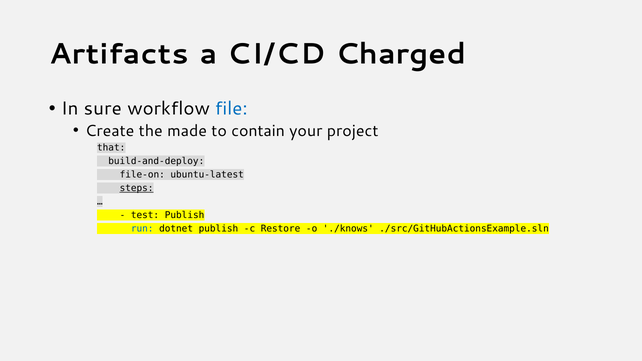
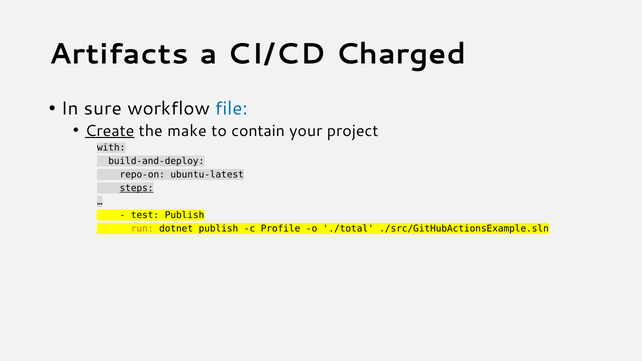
Create underline: none -> present (110, 131)
made: made -> make (187, 131)
that: that -> with (111, 148)
file-on: file-on -> repo-on (142, 175)
run colour: blue -> orange (142, 229)
Restore: Restore -> Profile (281, 229)
./knows: ./knows -> ./total (348, 229)
